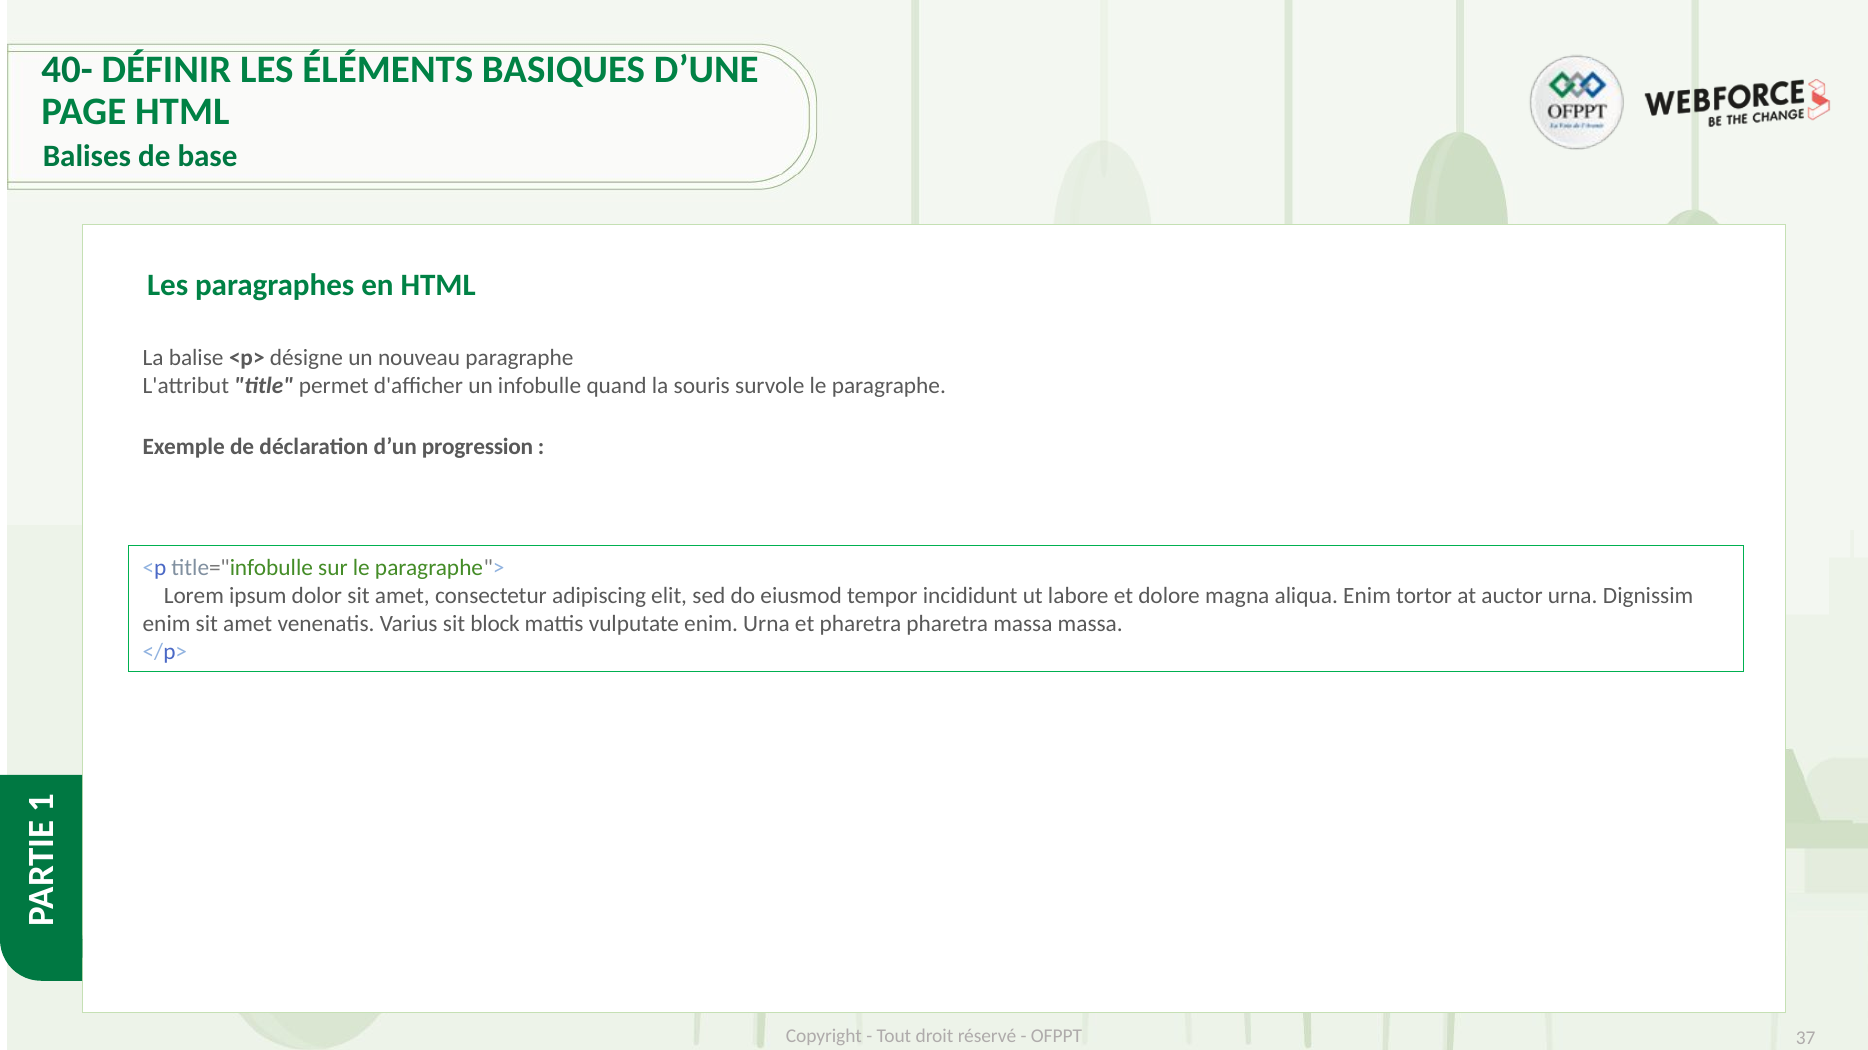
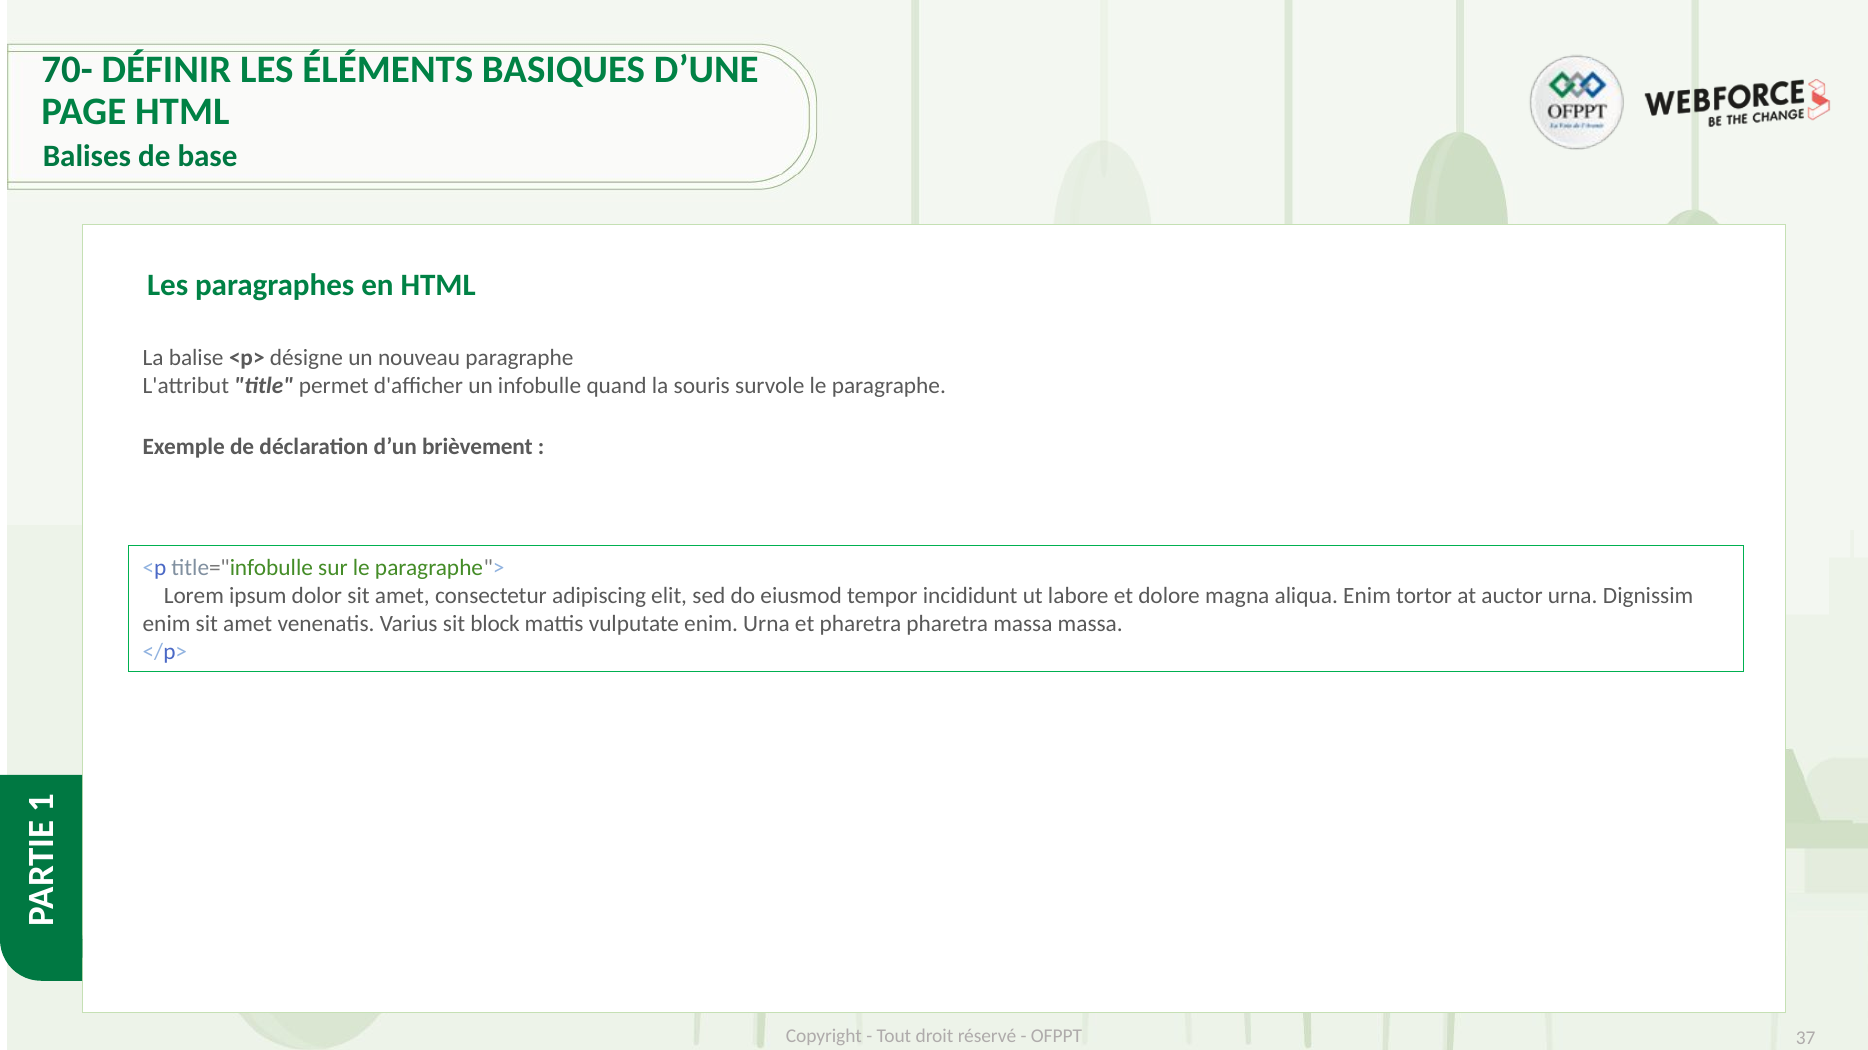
40-: 40- -> 70- (67, 70)
progression: progression -> brièvement (477, 447)
